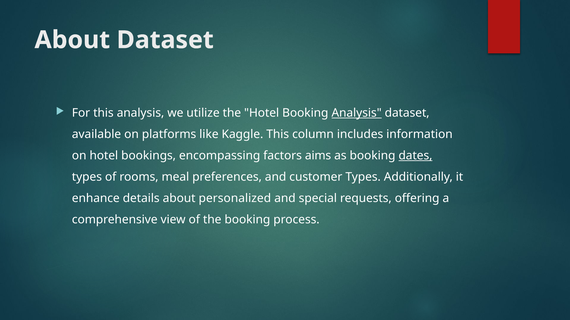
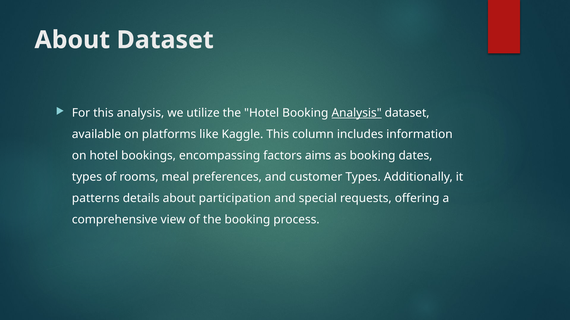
dates underline: present -> none (415, 156)
enhance: enhance -> patterns (96, 199)
personalized: personalized -> participation (235, 199)
